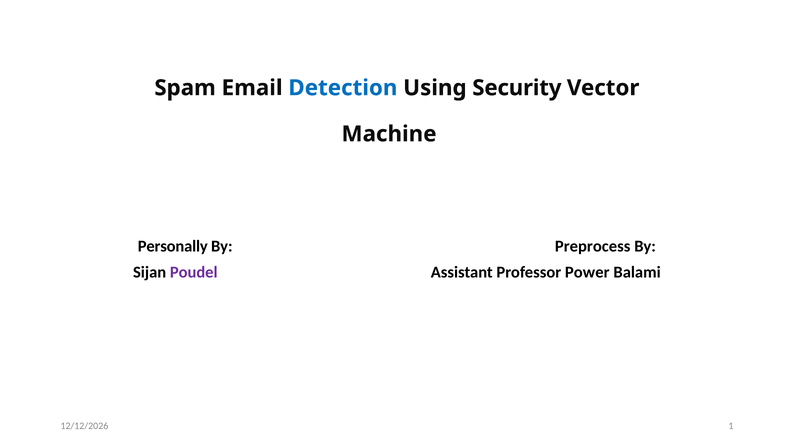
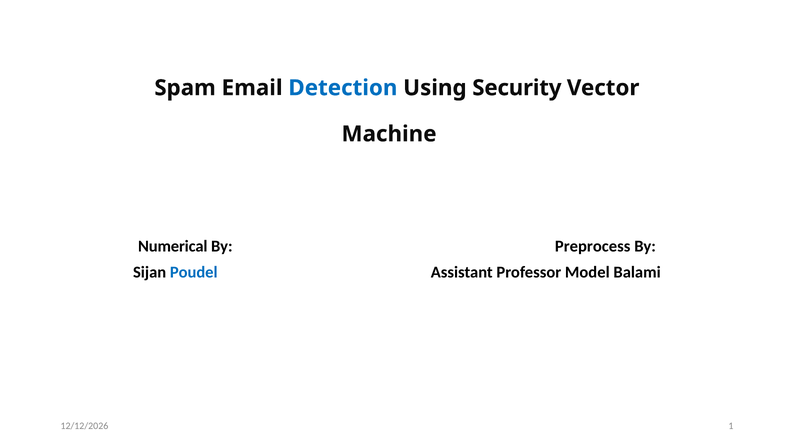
Personally: Personally -> Numerical (173, 246)
Poudel colour: purple -> blue (194, 273)
Power: Power -> Model (587, 273)
